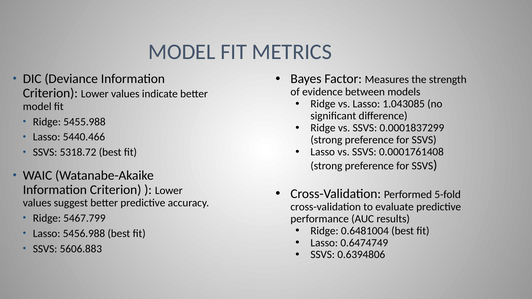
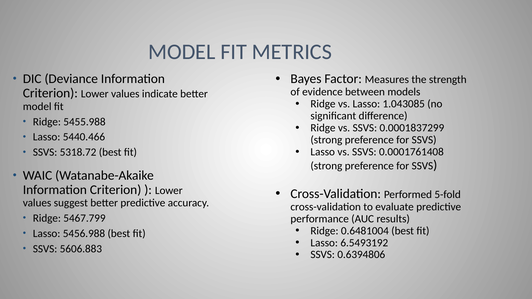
0.6474749: 0.6474749 -> 6.5493192 (364, 243)
